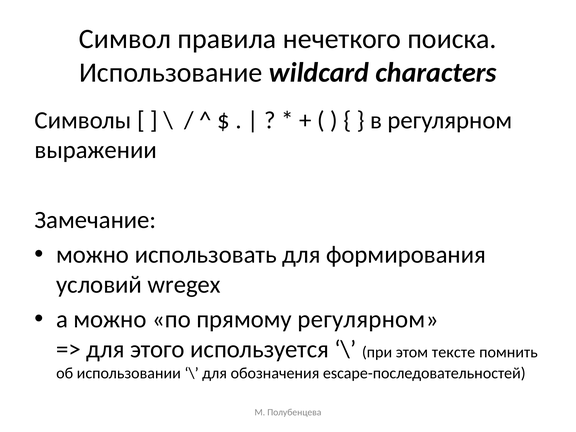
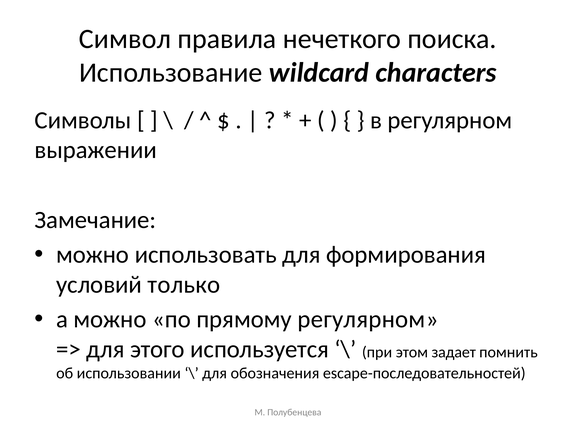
wregex: wregex -> только (184, 285)
тексте: тексте -> задает (454, 352)
